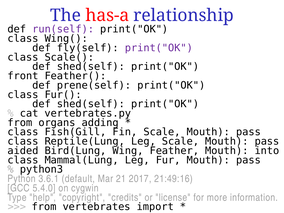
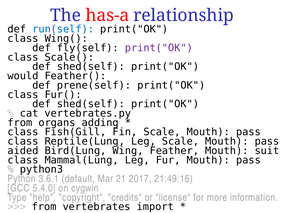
run(self colour: purple -> blue (63, 29)
front: front -> would (23, 76)
into: into -> suit (267, 151)
